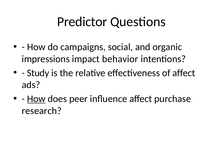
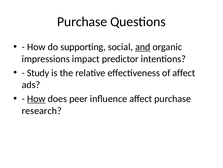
Predictor: Predictor -> Purchase (82, 22)
campaigns: campaigns -> supporting (83, 47)
and underline: none -> present (143, 47)
behavior: behavior -> predictor (120, 59)
